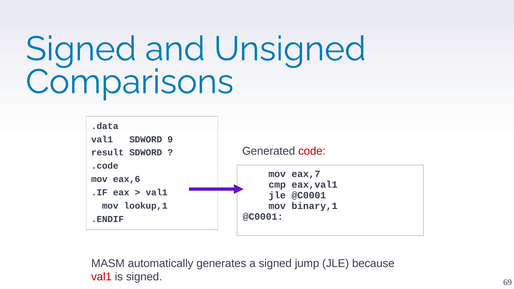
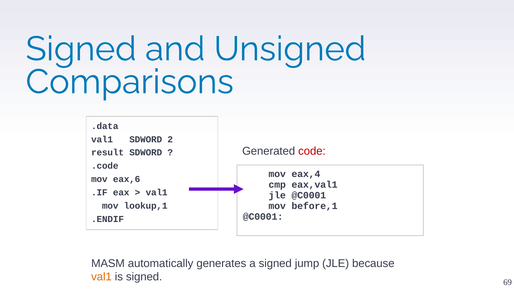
9: 9 -> 2 (170, 139)
eax,7: eax,7 -> eax,4 (306, 174)
binary,1: binary,1 -> before,1 (315, 206)
val1 colour: red -> orange (101, 277)
